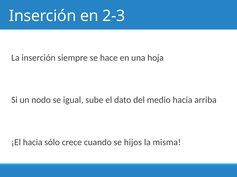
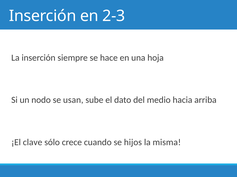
igual: igual -> usan (73, 100)
¡El hacia: hacia -> clave (33, 143)
